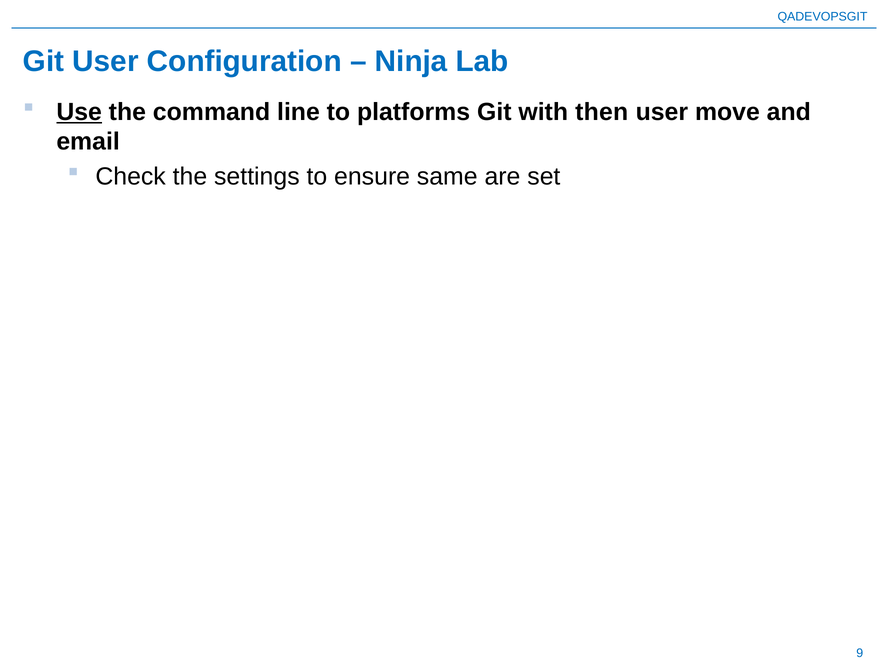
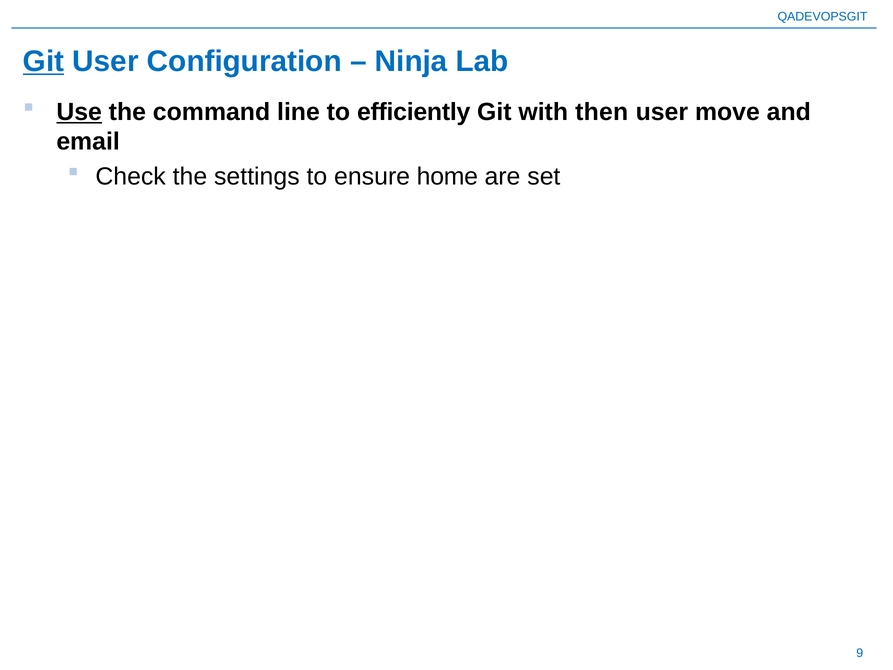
Git underline: none -> present (44, 61)
platforms: platforms -> efficiently (414, 112)
same: same -> home (447, 176)
